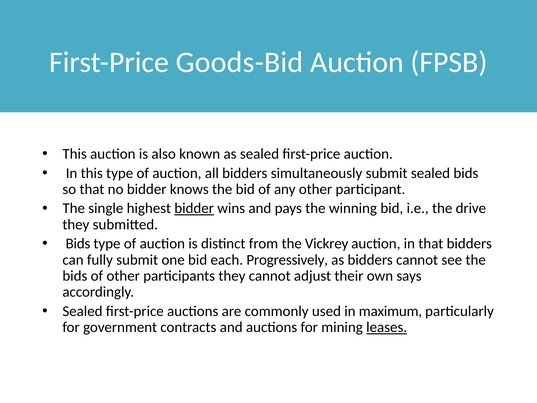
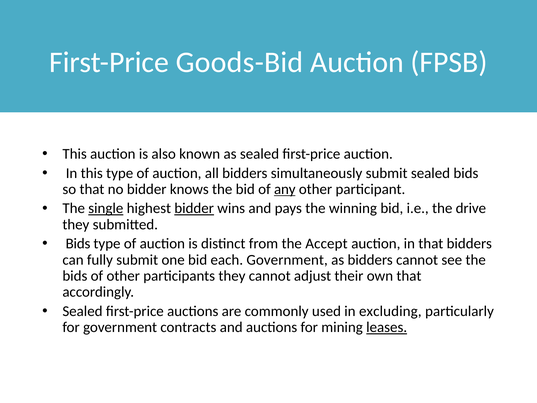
any underline: none -> present (285, 189)
single underline: none -> present (106, 208)
Vickrey: Vickrey -> Accept (326, 243)
each Progressively: Progressively -> Government (287, 260)
own says: says -> that (409, 276)
maximum: maximum -> excluding (390, 311)
